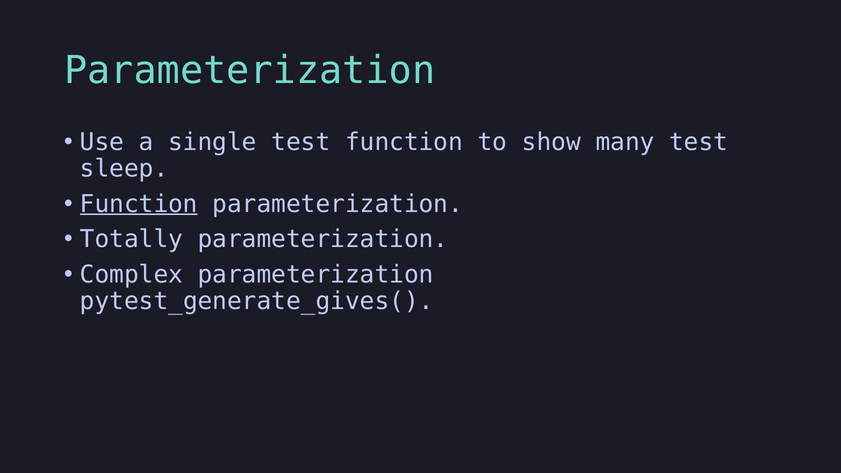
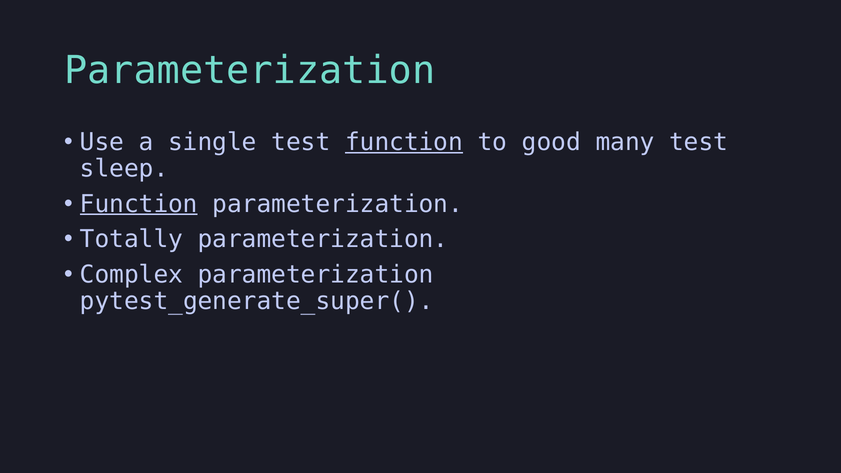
function underline: none -> present (404, 142)
show: show -> good (551, 142)
pytest_generate_gives(: pytest_generate_gives( -> pytest_generate_super( (257, 301)
